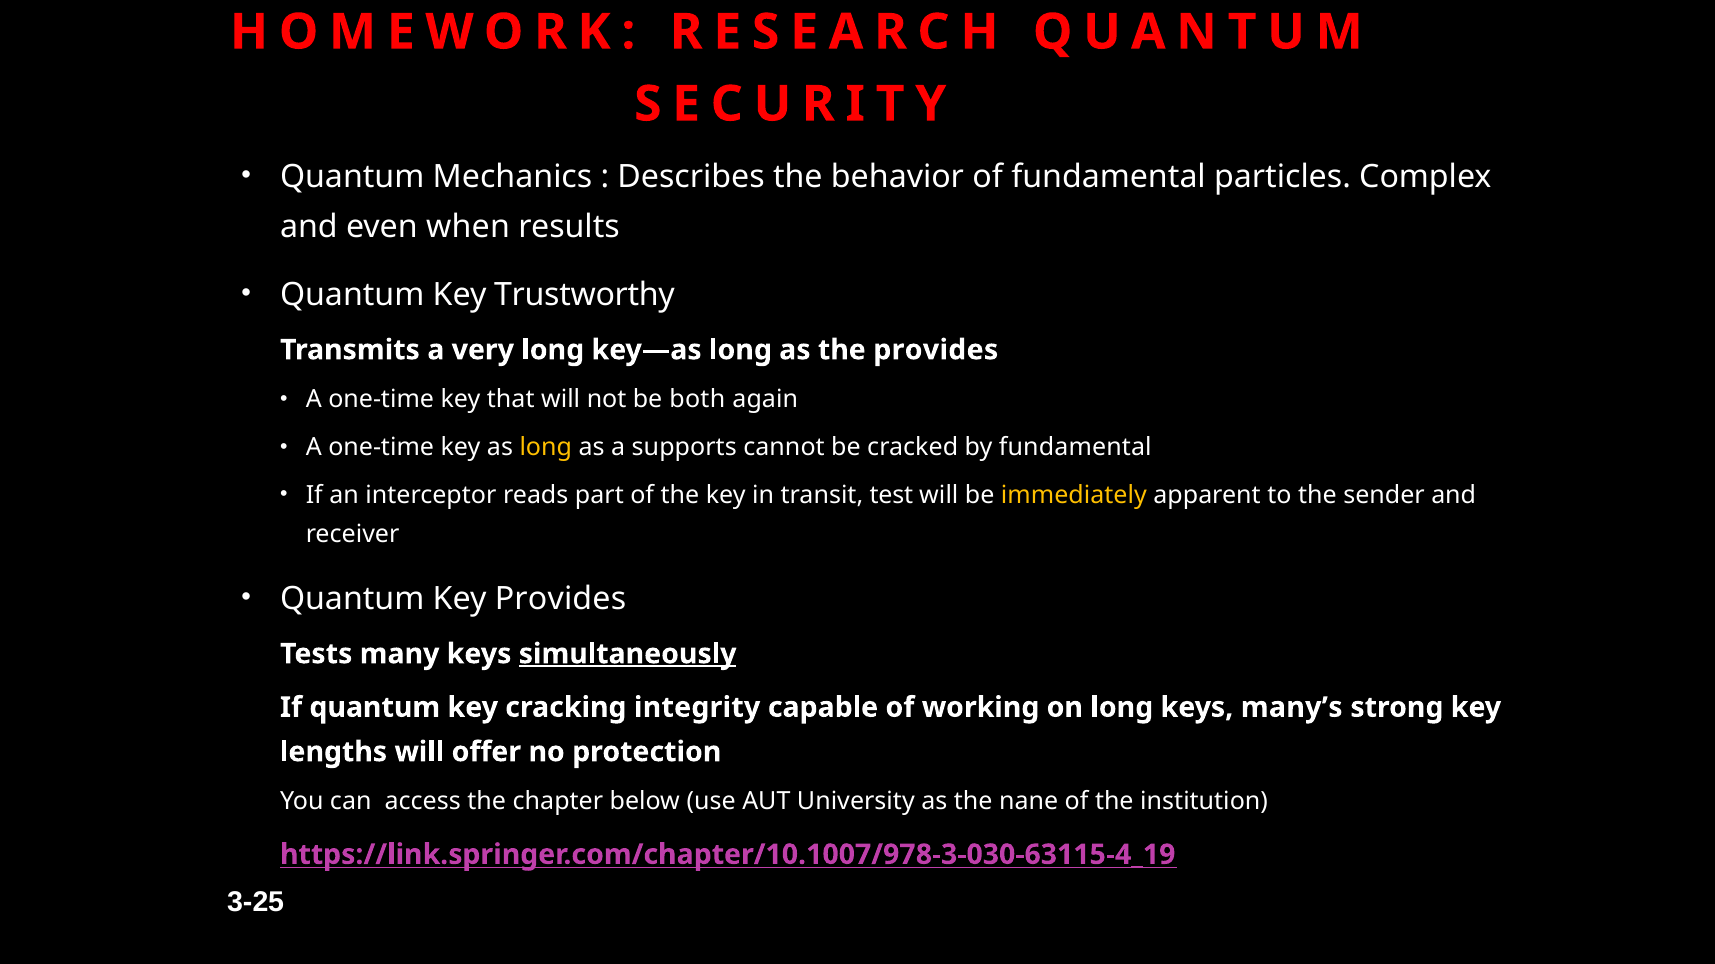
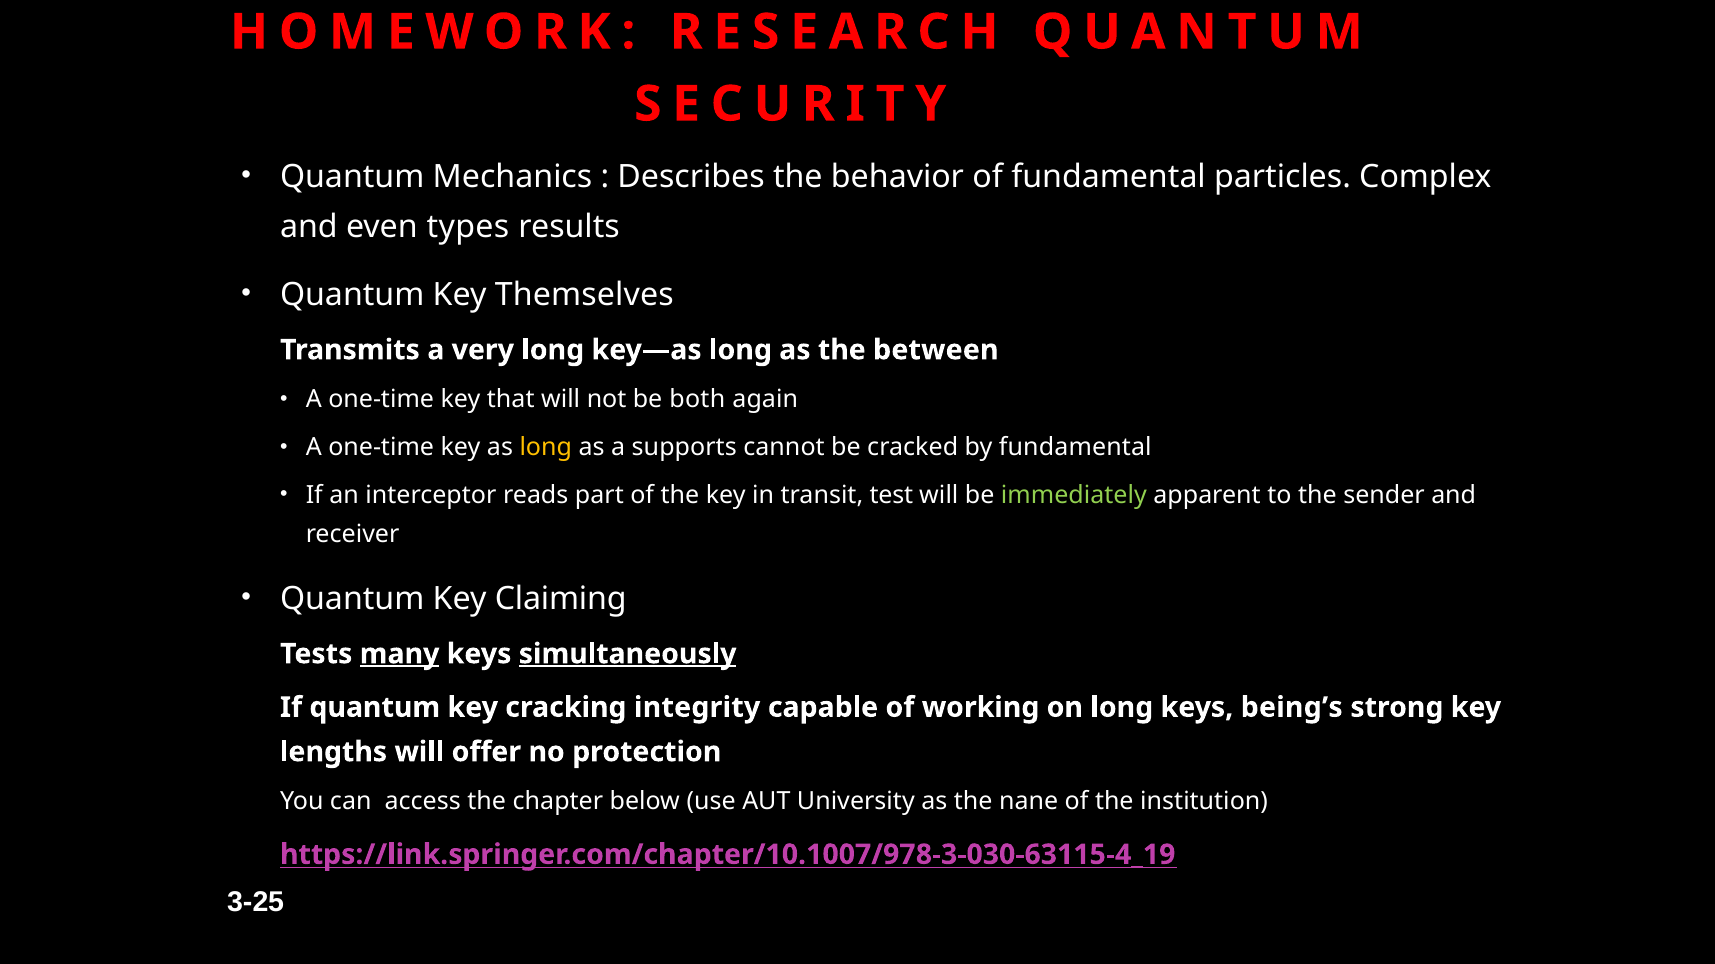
when: when -> types (468, 227)
Trustworthy: Trustworthy -> Themselves (584, 295)
the provides: provides -> between (936, 350)
immediately colour: yellow -> light green (1074, 496)
Key Provides: Provides -> Claiming (561, 599)
many underline: none -> present (400, 654)
many’s: many’s -> being’s (1292, 708)
